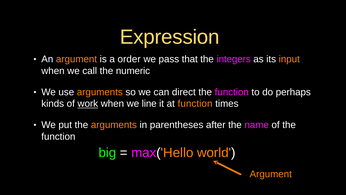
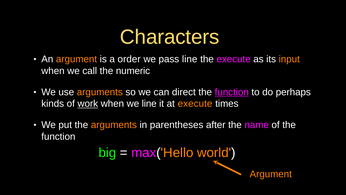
Expression: Expression -> Characters (170, 37)
pass that: that -> line (190, 59)
the integers: integers -> execute (234, 59)
function underline: none -> present (232, 92)
at function: function -> execute (195, 104)
